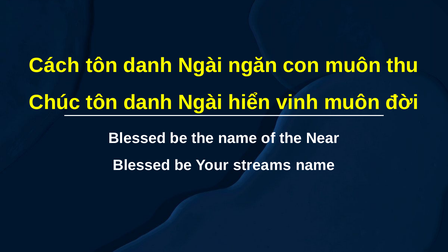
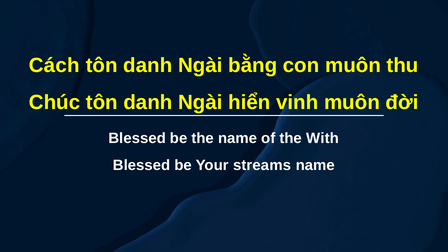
ngăn: ngăn -> bằng (253, 66)
Near: Near -> With (323, 138)
